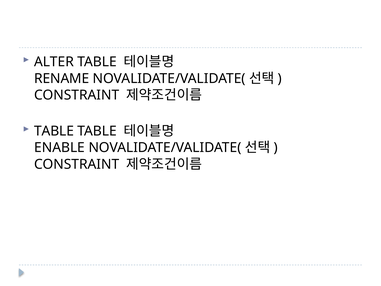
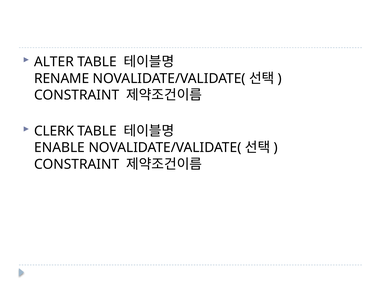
TABLE: TABLE -> CLERK (54, 131)
